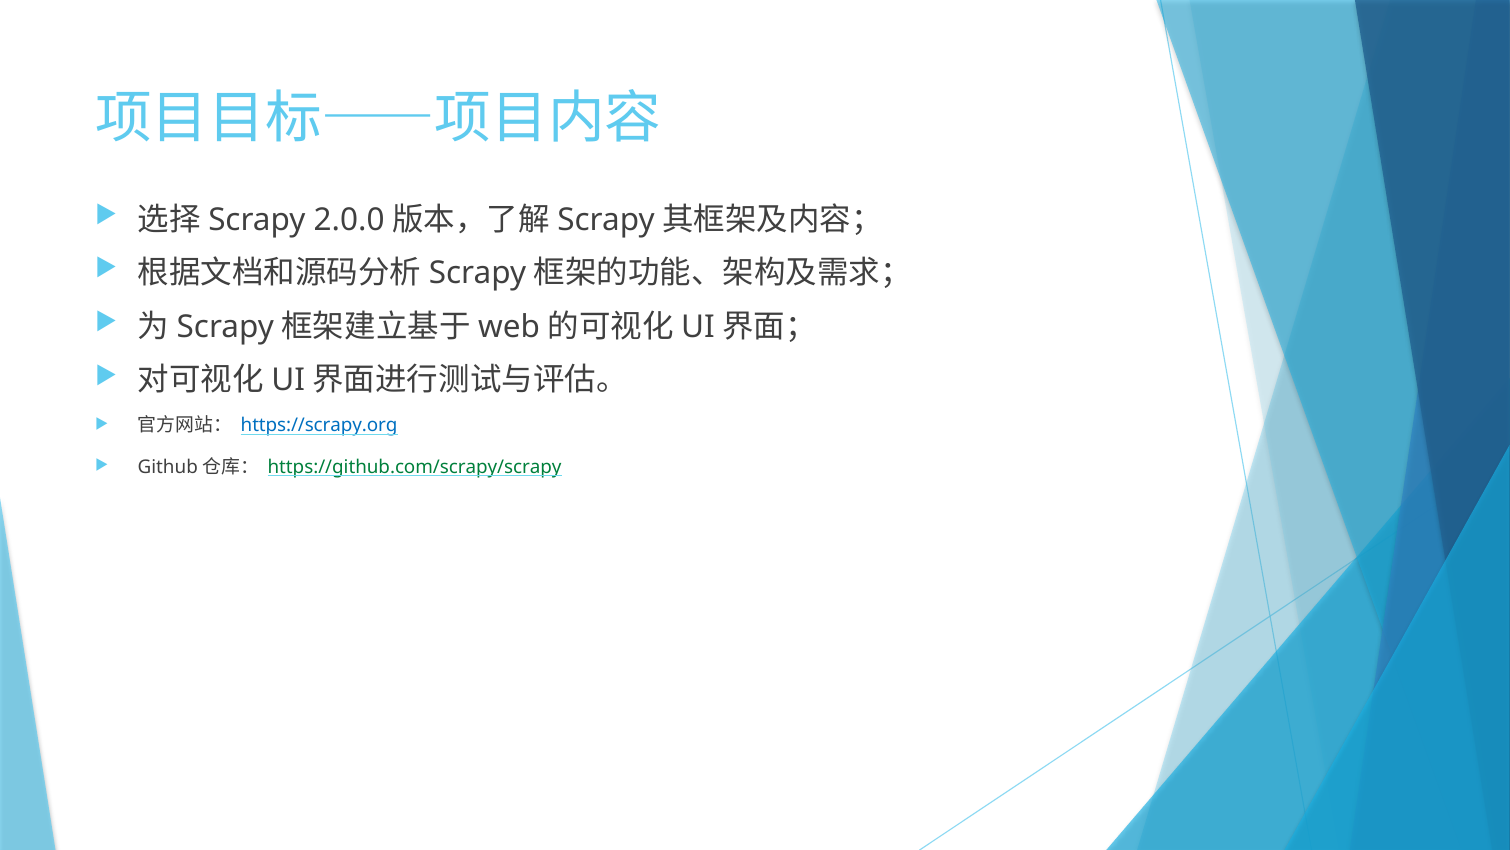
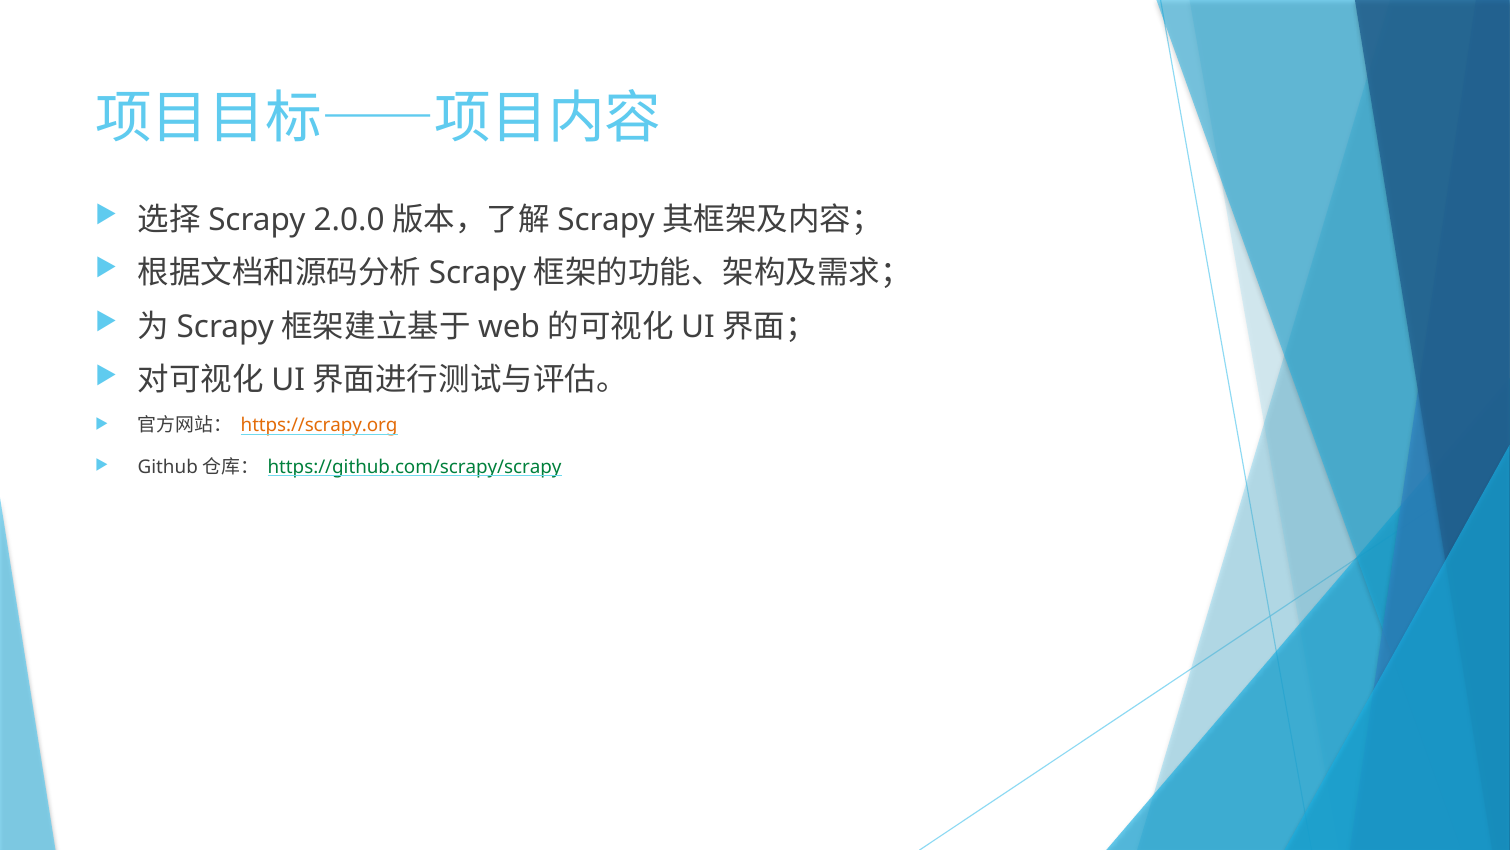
https://scrapy.org colour: blue -> orange (319, 425)
